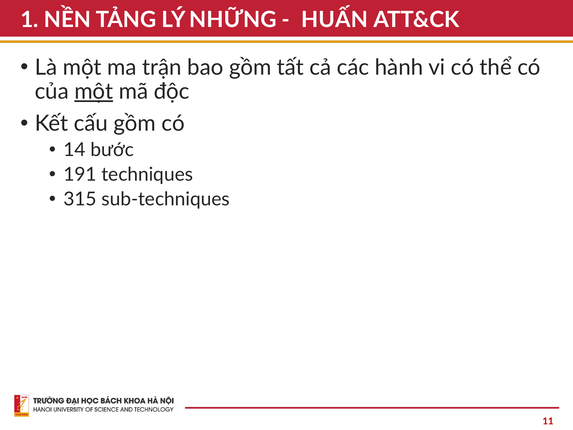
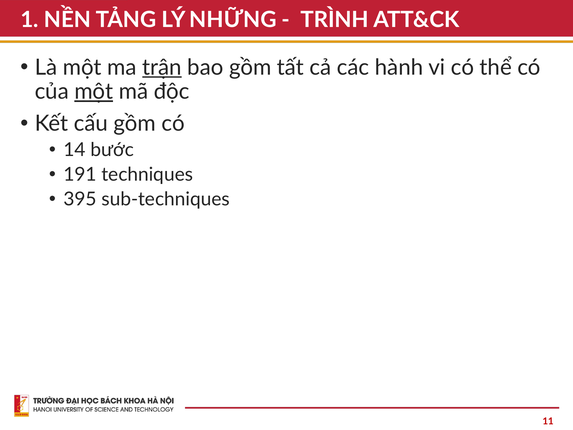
HUẤN: HUẤN -> TRÌNH (335, 20)
trận underline: none -> present (162, 67)
315: 315 -> 395 (80, 199)
